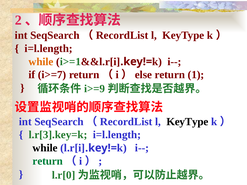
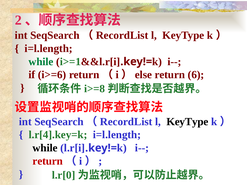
while colour: orange -> green (41, 62)
i>=7: i>=7 -> i>=6 (52, 75)
1: 1 -> 6 (196, 75)
i>=9: i>=9 -> i>=8 (95, 89)
l.r[3].key=k: l.r[3].key=k -> l.r[4].key=k (58, 135)
return colour: green -> red (48, 161)
